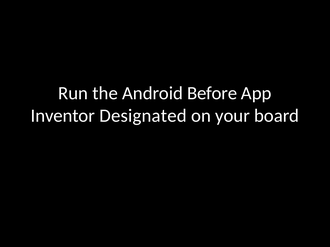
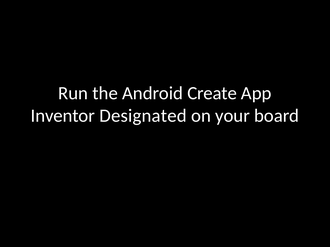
Before: Before -> Create (212, 93)
